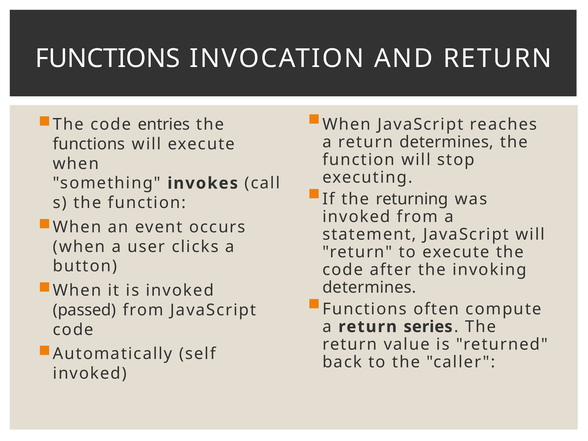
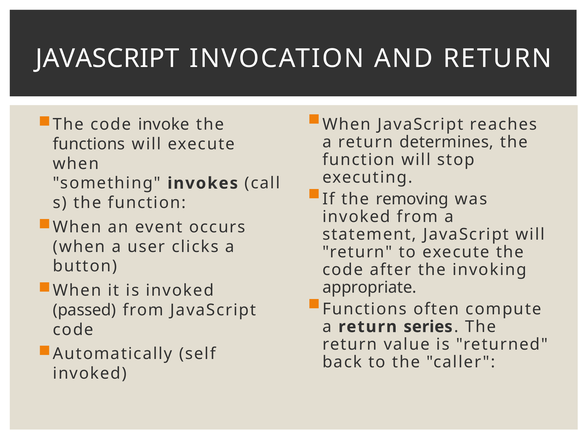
FUNCTIONS: FUNCTIONS -> JAVASCRIPT (107, 59)
entries: entries -> invoke (164, 124)
returning: returning -> removing (412, 199)
determines: determines -> appropriate (369, 287)
